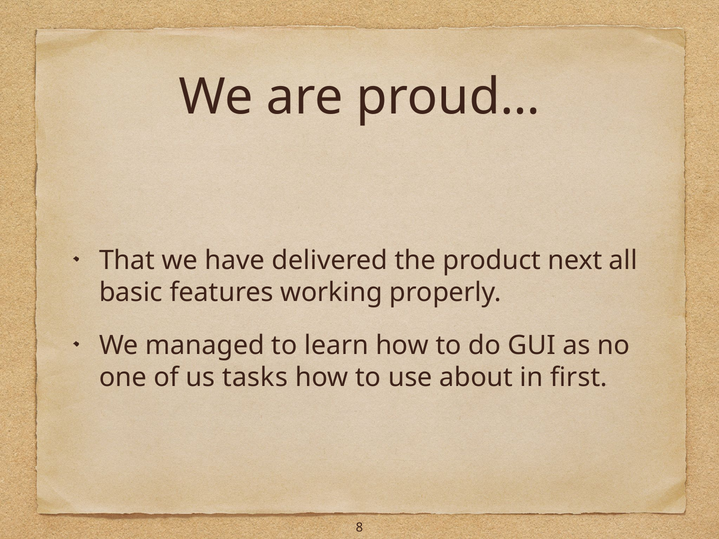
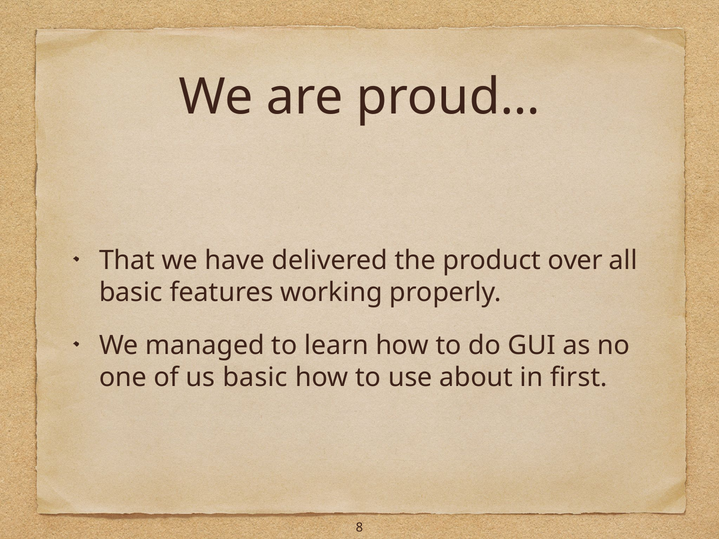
next: next -> over (575, 261)
us tasks: tasks -> basic (255, 378)
